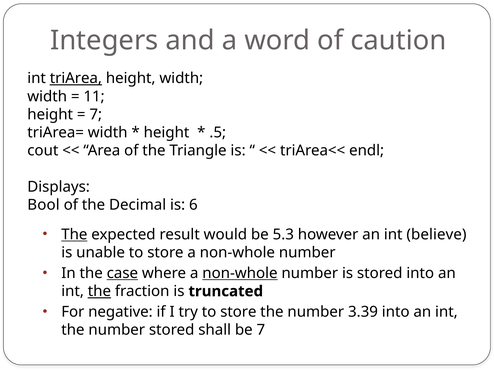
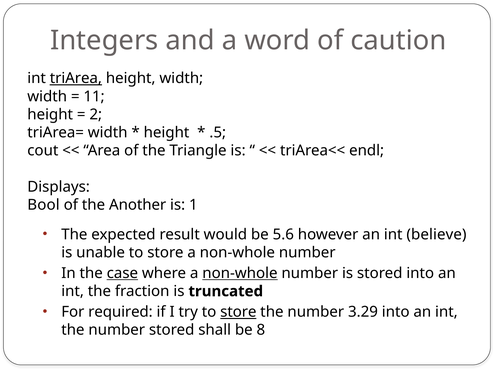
7: 7 -> 2 (96, 115)
Decimal: Decimal -> Another (138, 205)
6: 6 -> 1 (193, 205)
The underline: present -> none (74, 235)
5.3: 5.3 -> 5.6 (283, 235)
the underline: present -> none (99, 292)
negative: negative -> required (120, 312)
store underline: none -> present (238, 312)
3.39: 3.39 -> 3.29 (363, 312)
be 7: 7 -> 8 (261, 330)
